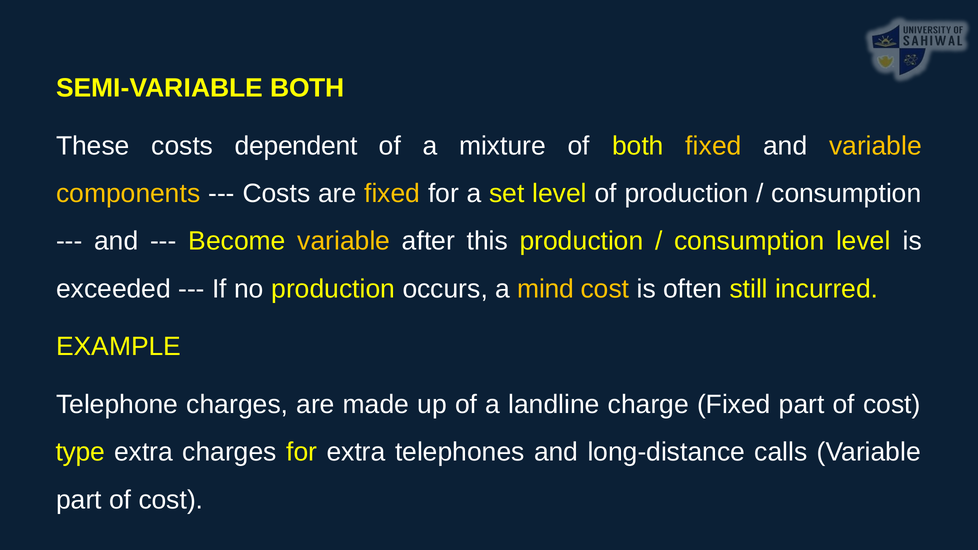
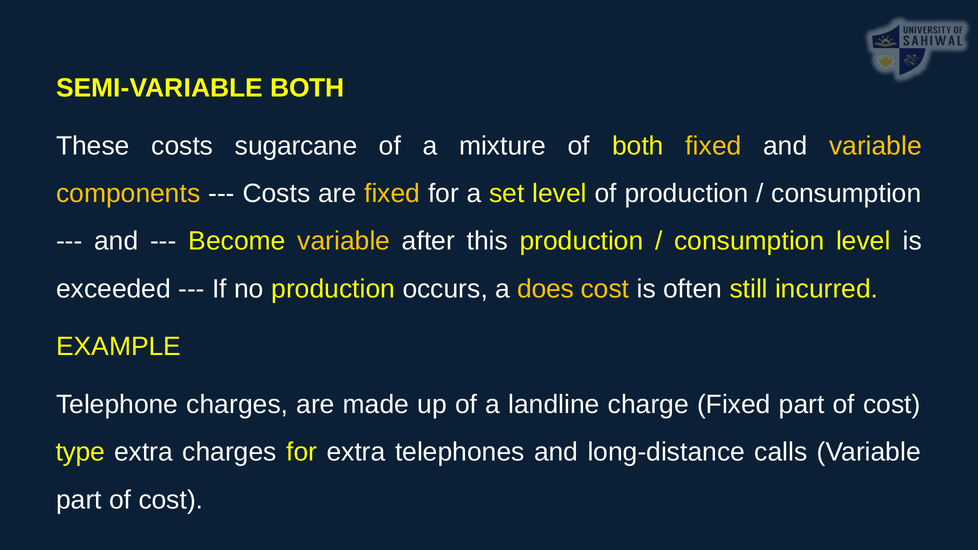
dependent: dependent -> sugarcane (296, 146)
mind: mind -> does (546, 289)
